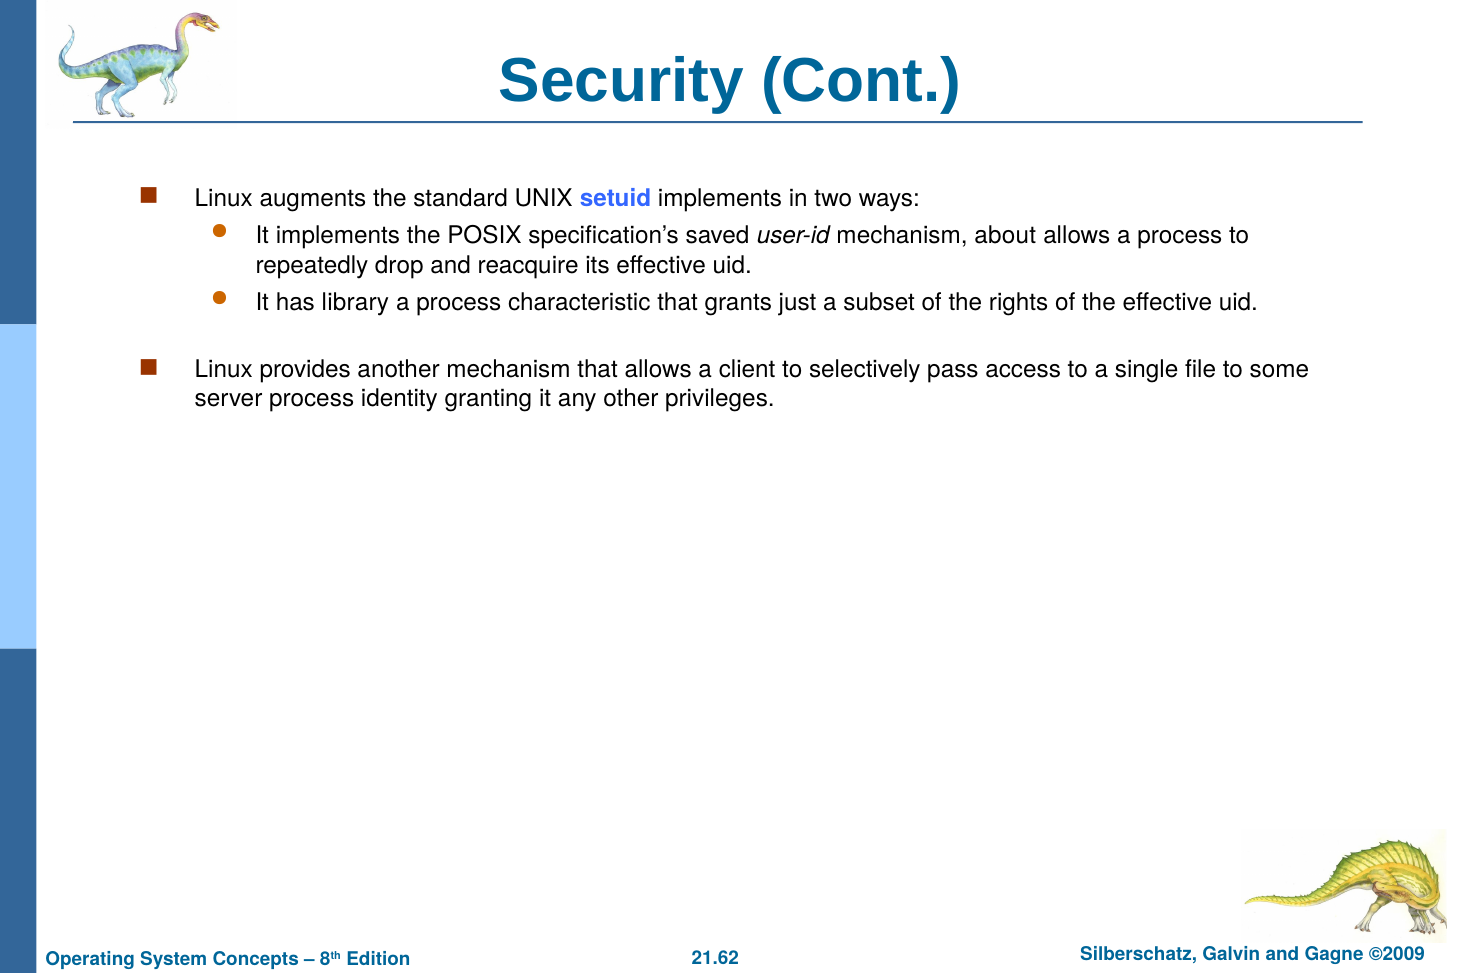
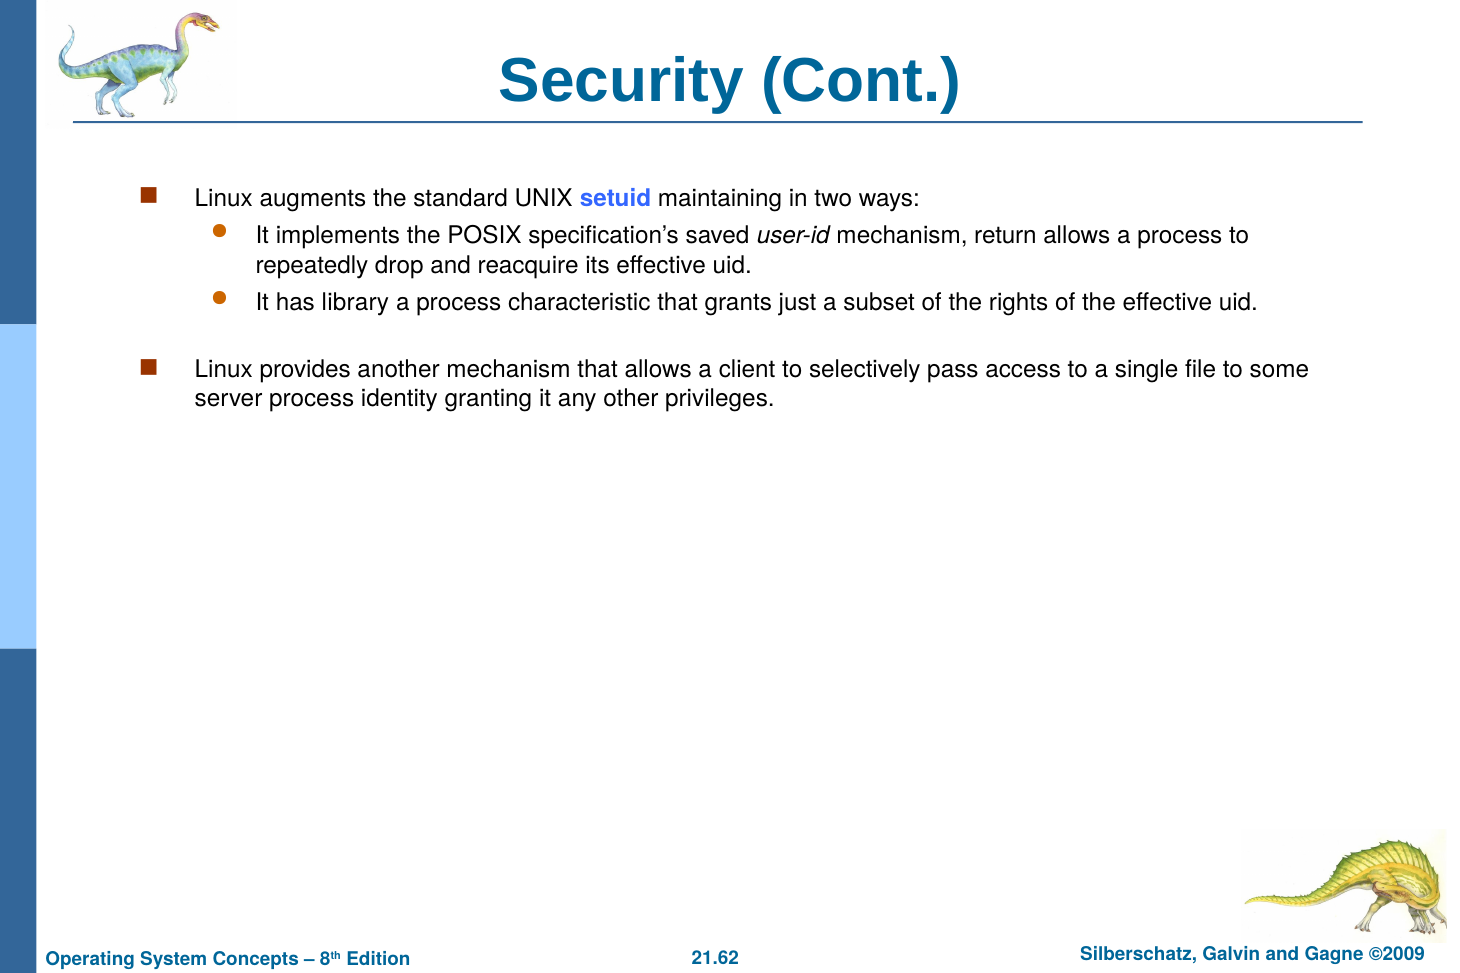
setuid implements: implements -> maintaining (720, 198)
about: about -> return (1005, 236)
